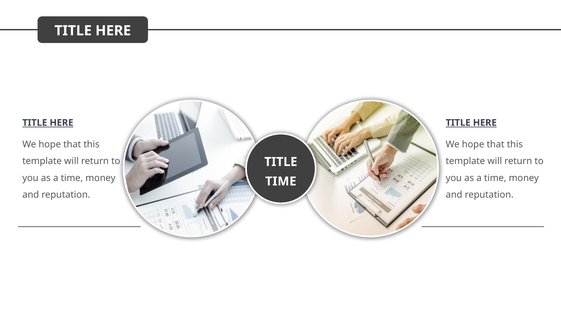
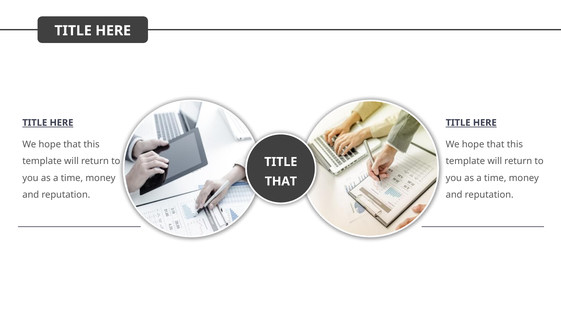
TIME: TIME -> THAT (281, 181)
